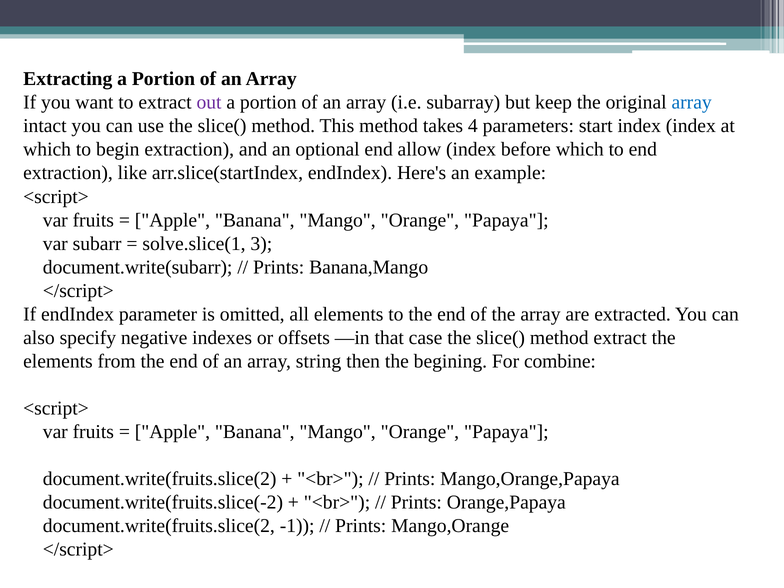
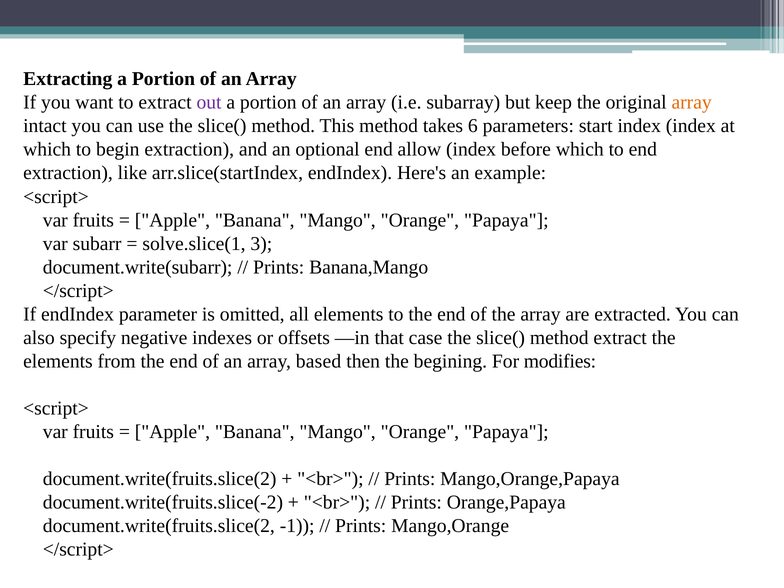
array colour: blue -> orange (692, 102)
4: 4 -> 6 (473, 126)
string: string -> based (319, 361)
combine: combine -> modifies (560, 361)
